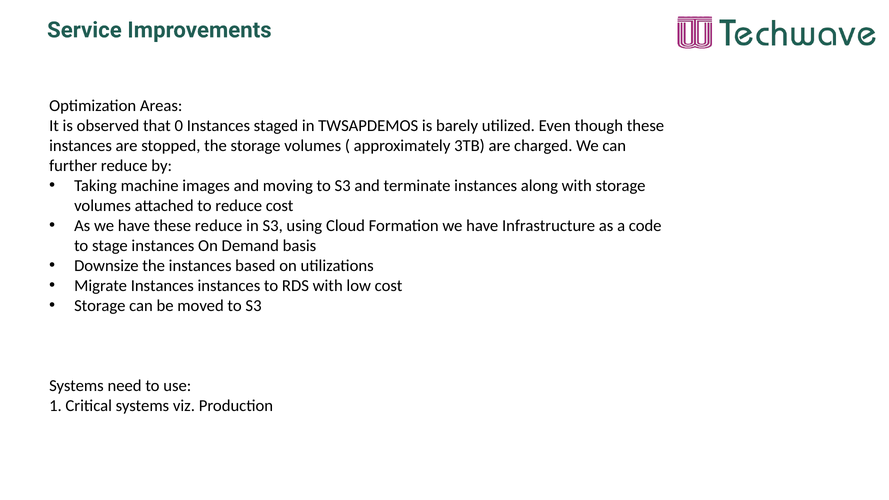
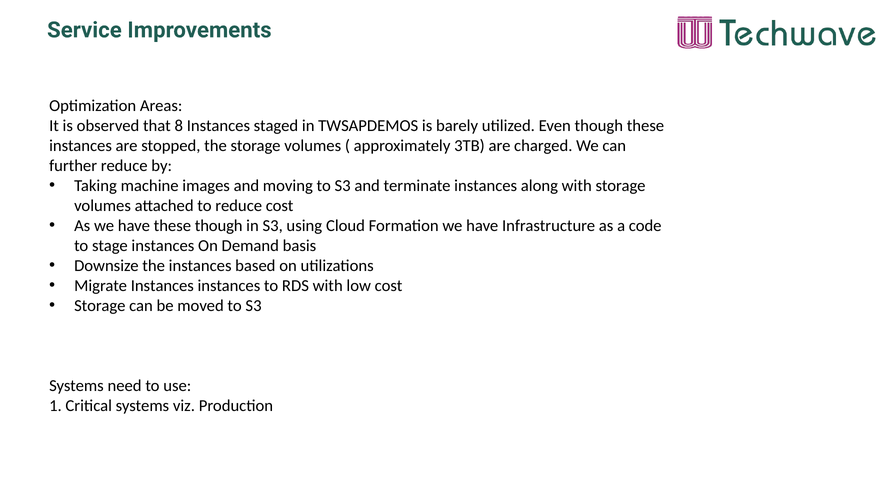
0: 0 -> 8 (179, 126)
these reduce: reduce -> though (219, 226)
